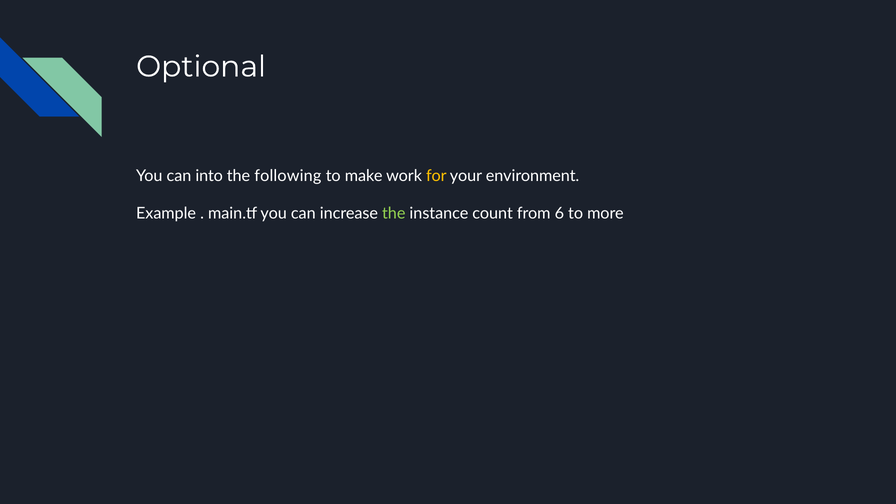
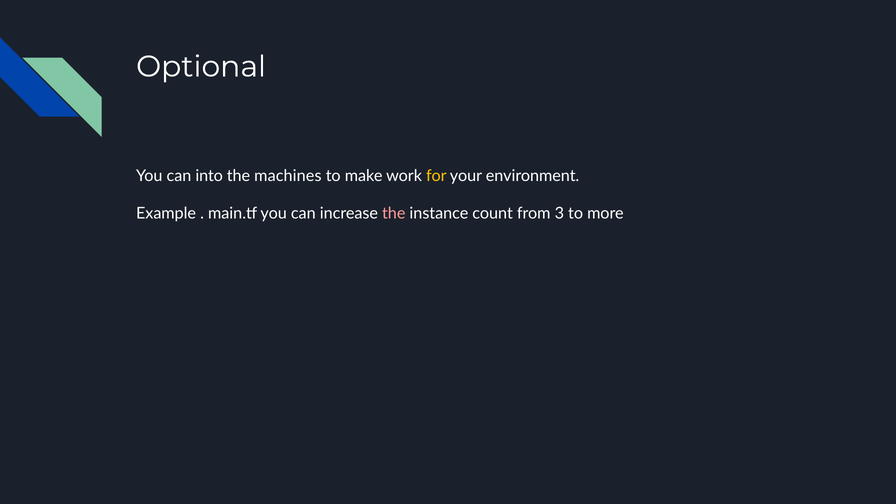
following: following -> machines (288, 176)
the colour: light green -> pink (394, 213)
6: 6 -> 3 (559, 213)
